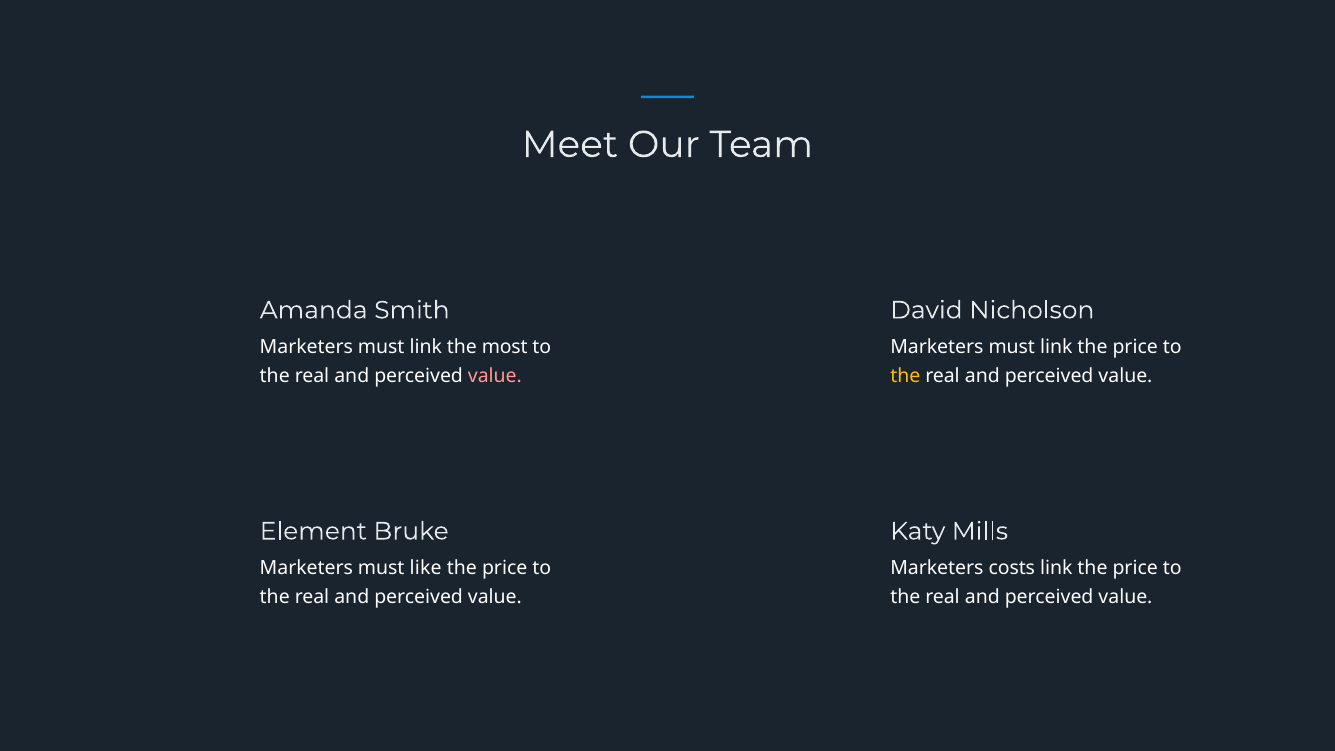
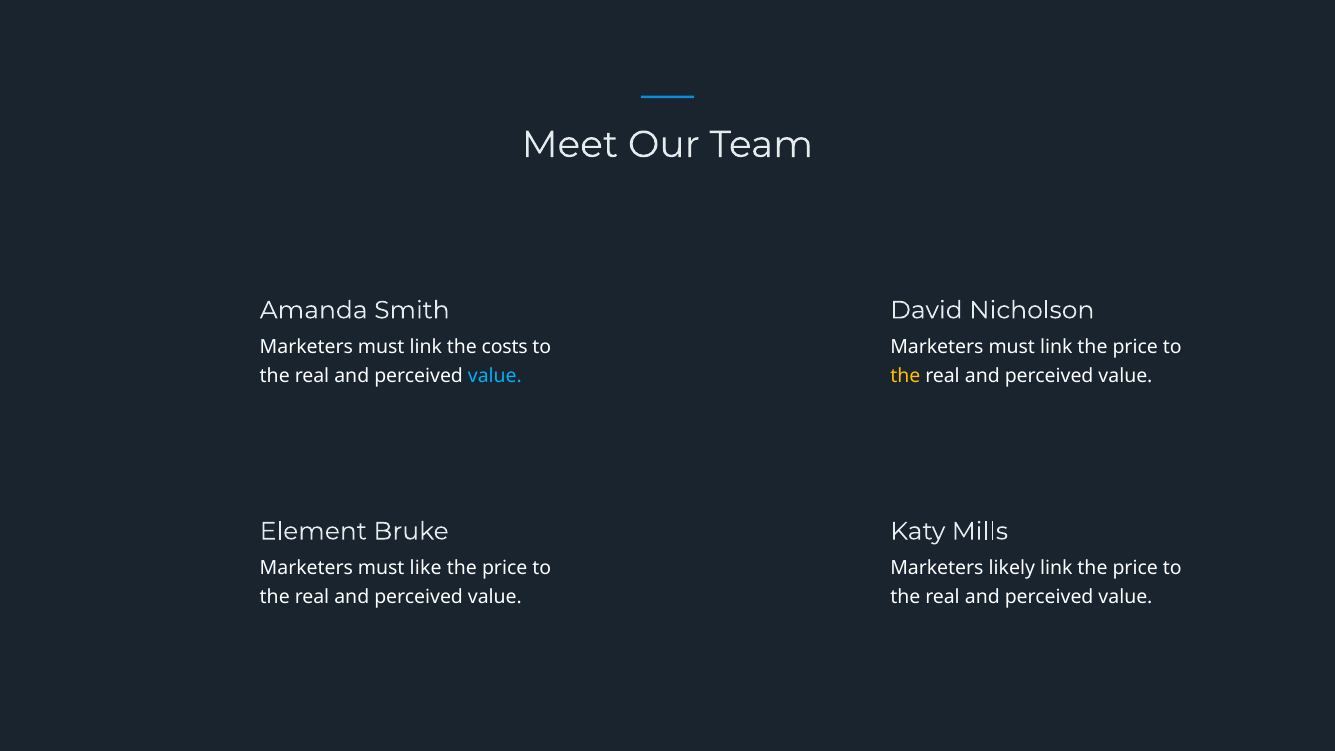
most: most -> costs (505, 347)
value colour: pink -> light blue (495, 376)
costs: costs -> likely (1012, 568)
